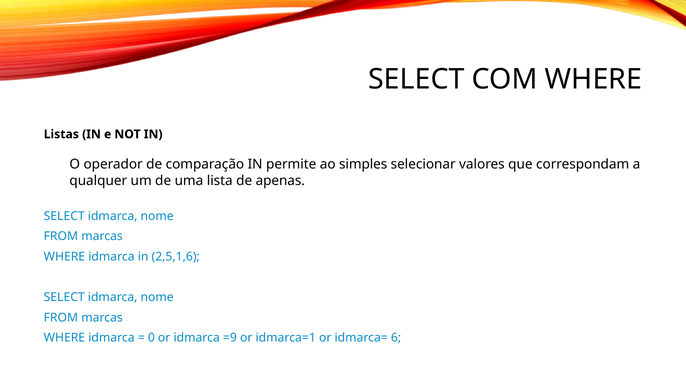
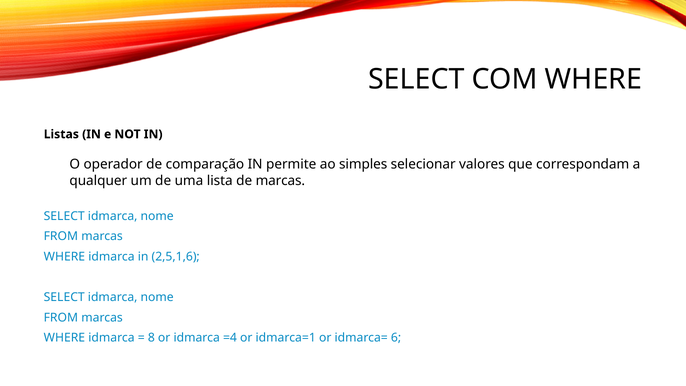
de apenas: apenas -> marcas (280, 181)
0: 0 -> 8 (151, 338)
=9: =9 -> =4 (230, 338)
